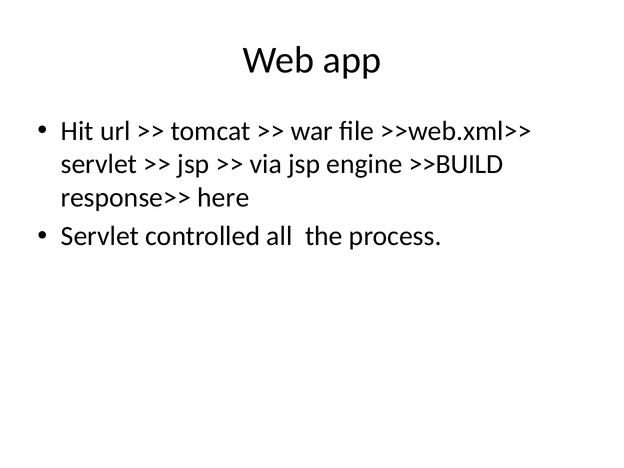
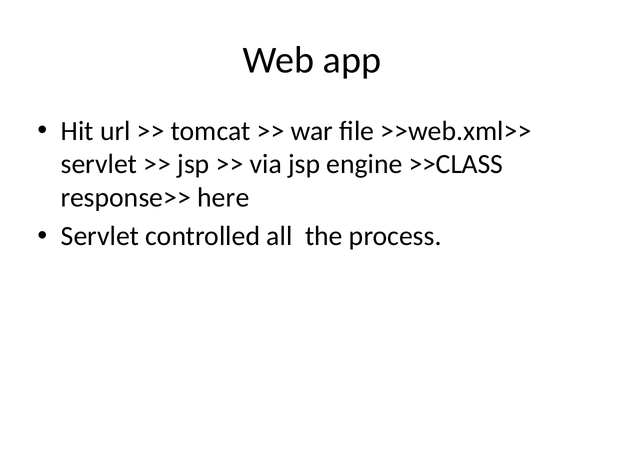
>>BUILD: >>BUILD -> >>CLASS (456, 164)
